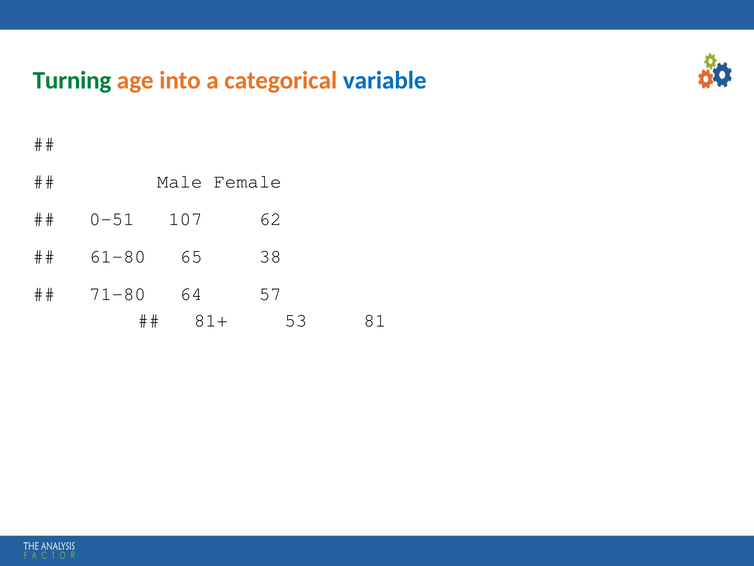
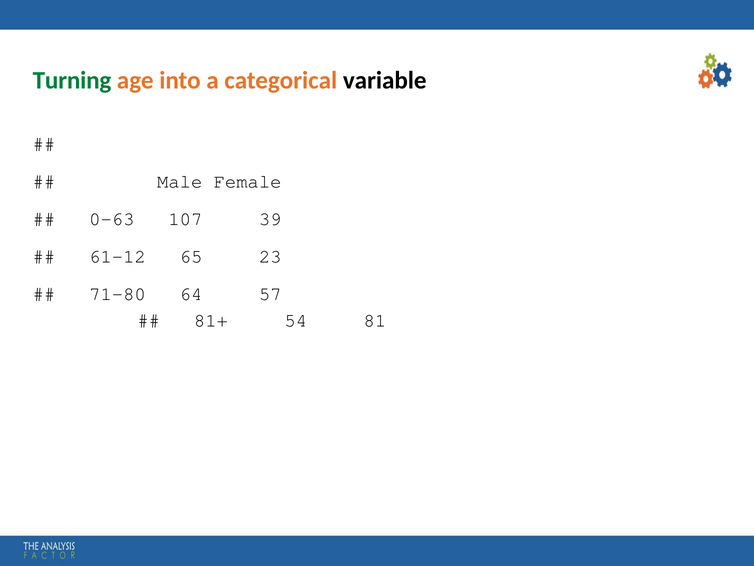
variable colour: blue -> black (385, 80)
0-51: 0-51 -> 0-63 (112, 219)
62: 62 -> 39 (270, 219)
61-80: 61-80 -> 61-12 (118, 256)
38: 38 -> 23 (270, 256)
53: 53 -> 54 (296, 320)
